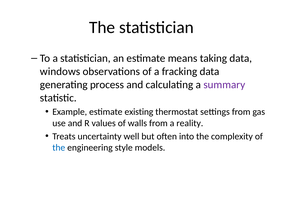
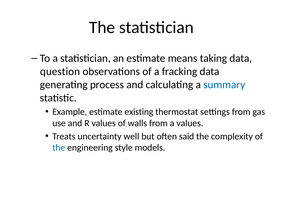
windows: windows -> question (60, 72)
summary colour: purple -> blue (224, 85)
a reality: reality -> values (190, 123)
into: into -> said (187, 137)
